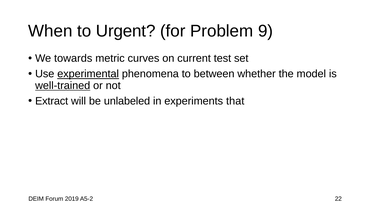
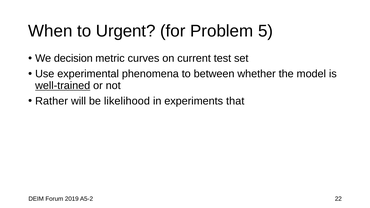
9: 9 -> 5 (266, 31)
towards: towards -> decision (73, 58)
experimental underline: present -> none (88, 74)
Extract: Extract -> Rather (52, 101)
unlabeled: unlabeled -> likelihood (127, 101)
